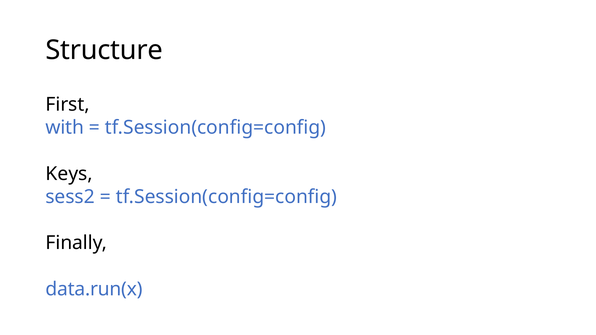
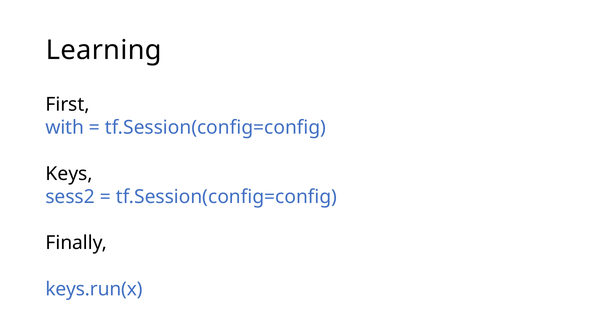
Structure: Structure -> Learning (104, 50)
data.run(x: data.run(x -> keys.run(x (94, 289)
